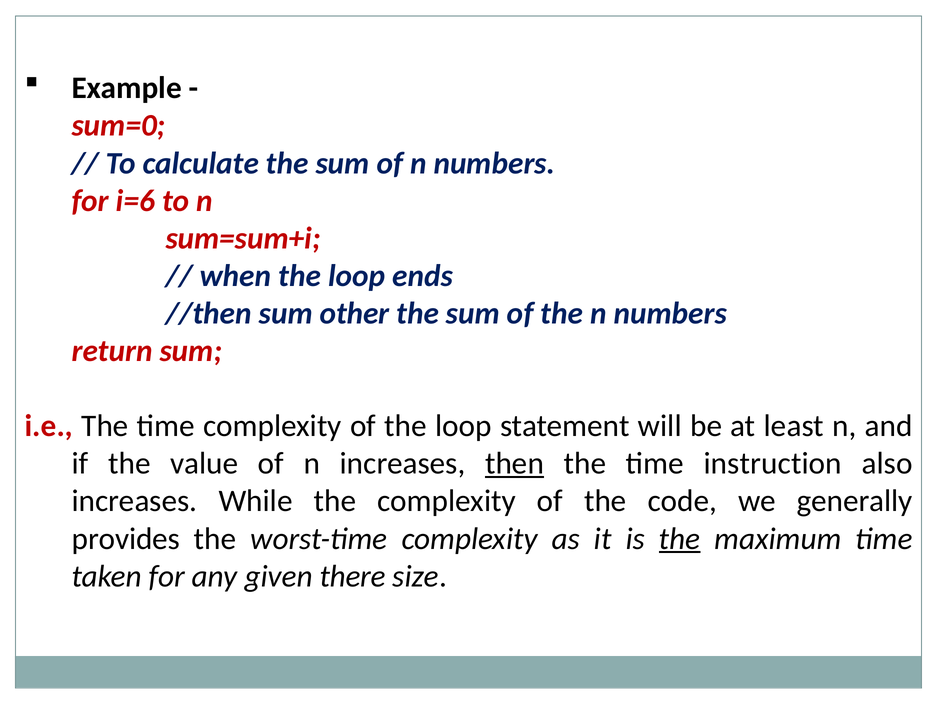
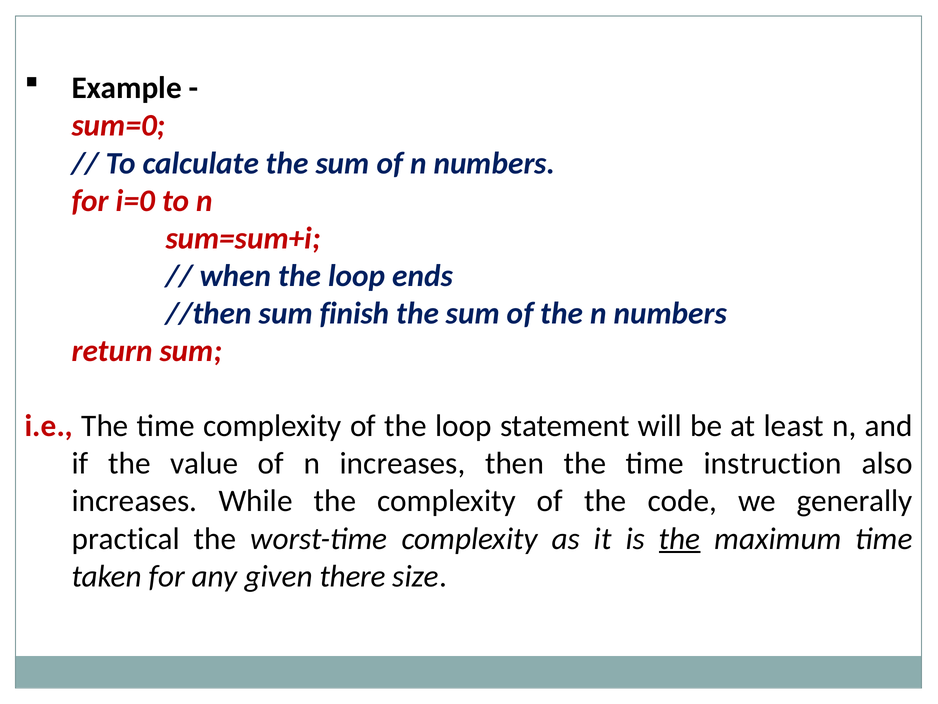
i=6: i=6 -> i=0 (135, 201)
other: other -> finish (355, 313)
then underline: present -> none (515, 463)
provides: provides -> practical (126, 538)
